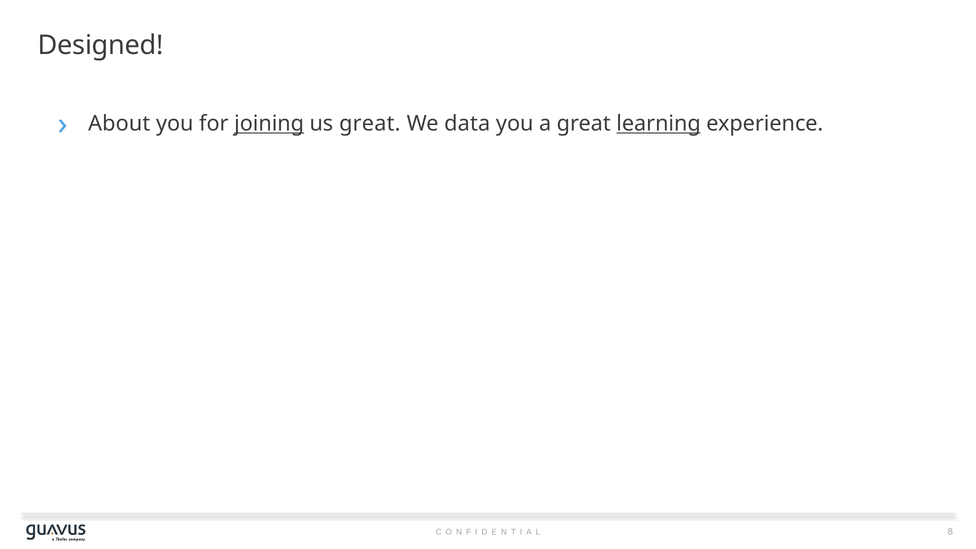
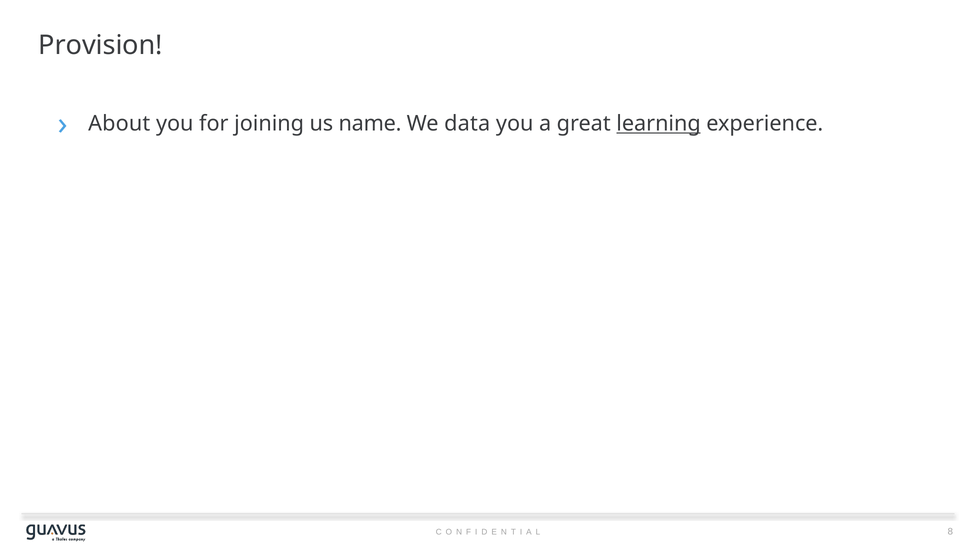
Designed: Designed -> Provision (100, 45)
joining underline: present -> none (269, 124)
us great: great -> name (370, 124)
